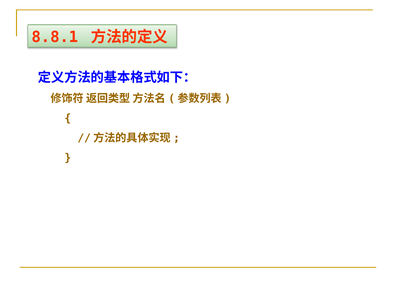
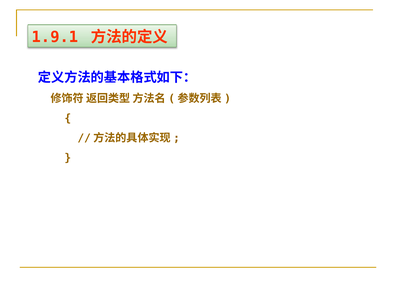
8.8.1: 8.8.1 -> 1.9.1 (55, 37)
